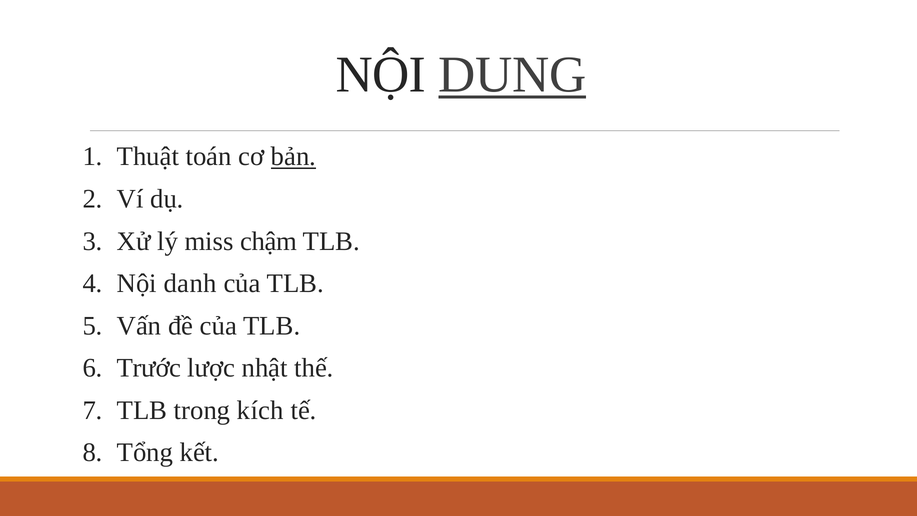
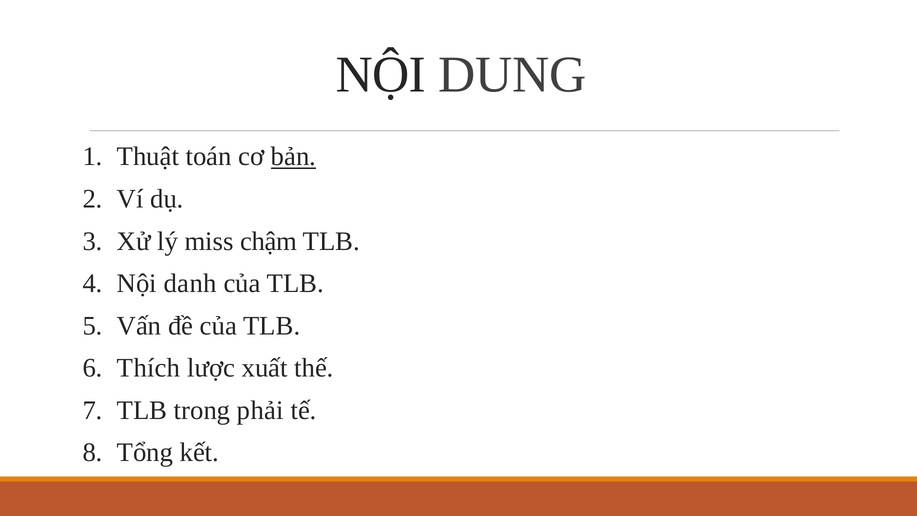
DUNG underline: present -> none (512, 75)
Trước: Trước -> Thích (149, 368)
nhật: nhật -> xuất (265, 368)
kích: kích -> phải (260, 410)
